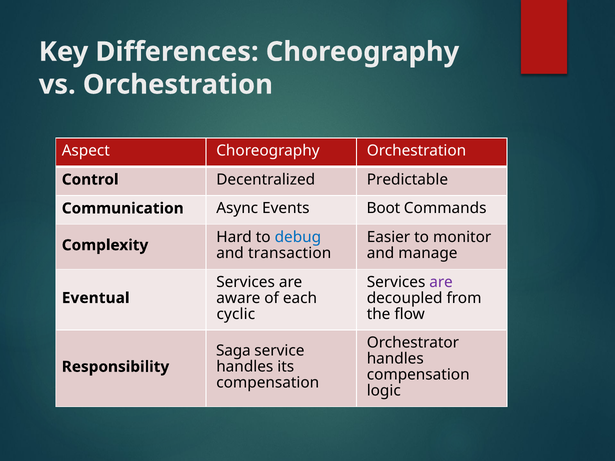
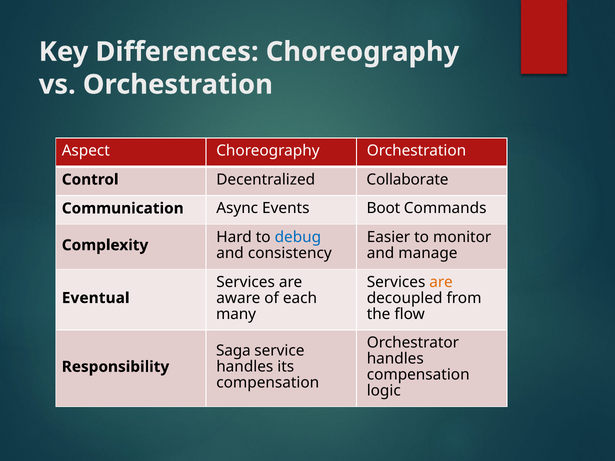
Predictable: Predictable -> Collaborate (407, 180)
transaction: transaction -> consistency (290, 253)
are colour: purple -> orange (441, 282)
cyclic: cyclic -> many (236, 314)
